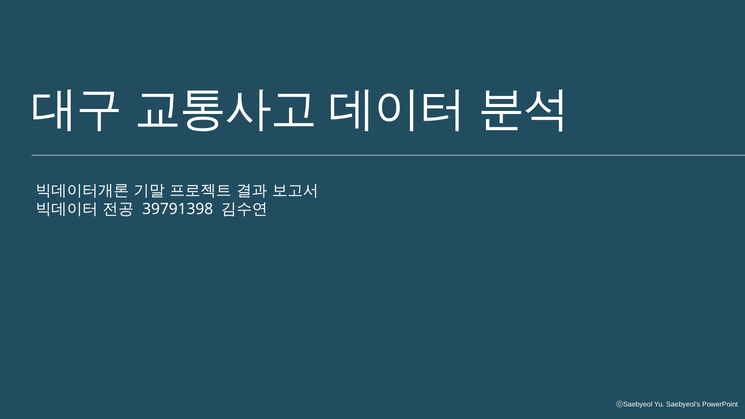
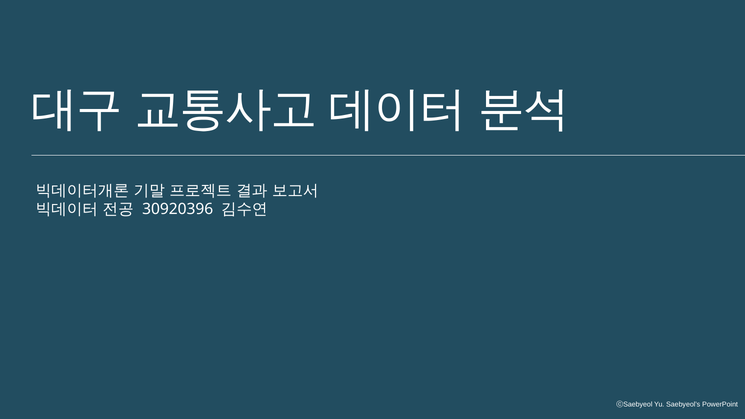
39791398: 39791398 -> 30920396 (178, 209)
